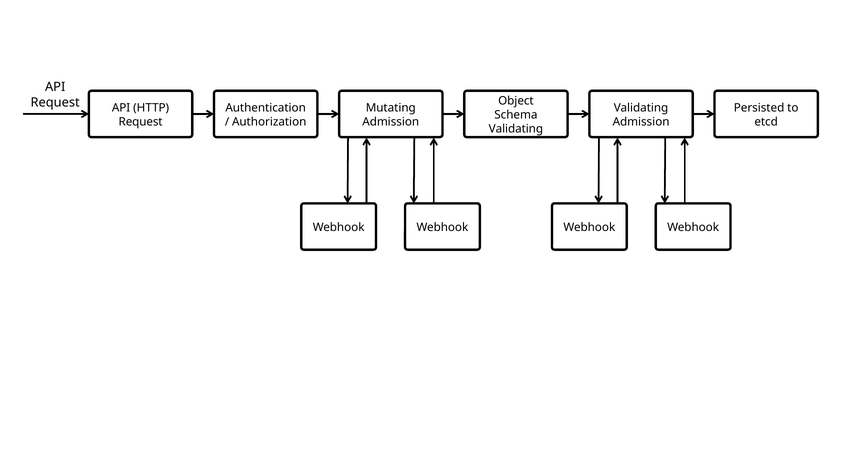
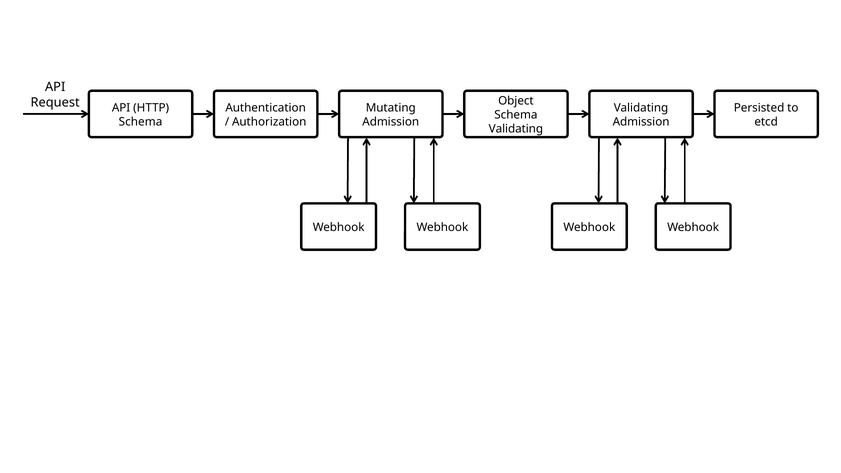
Request: Request -> Schema (140, 122)
